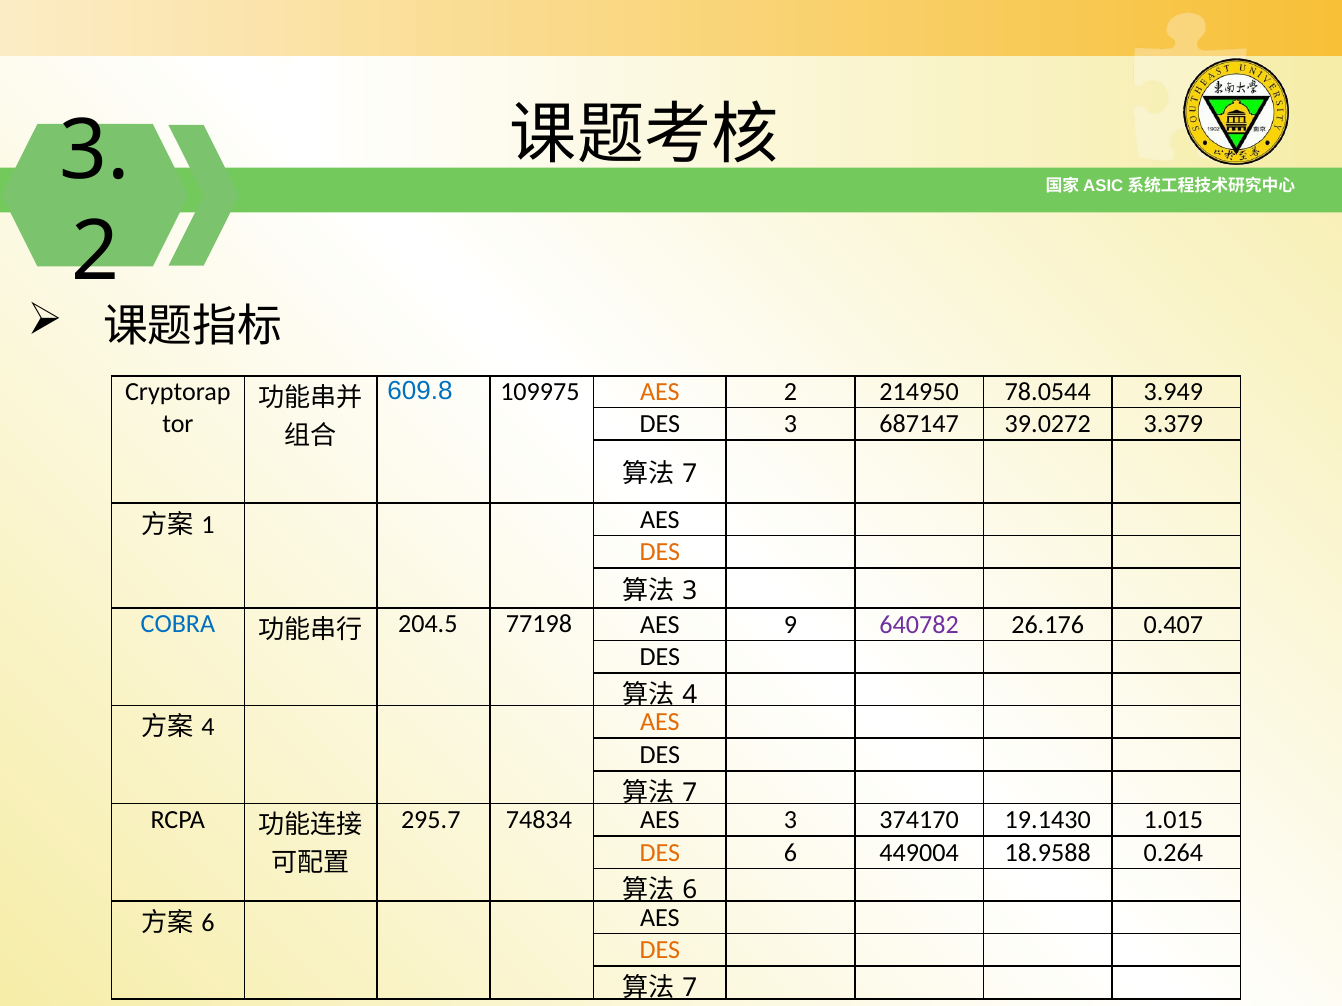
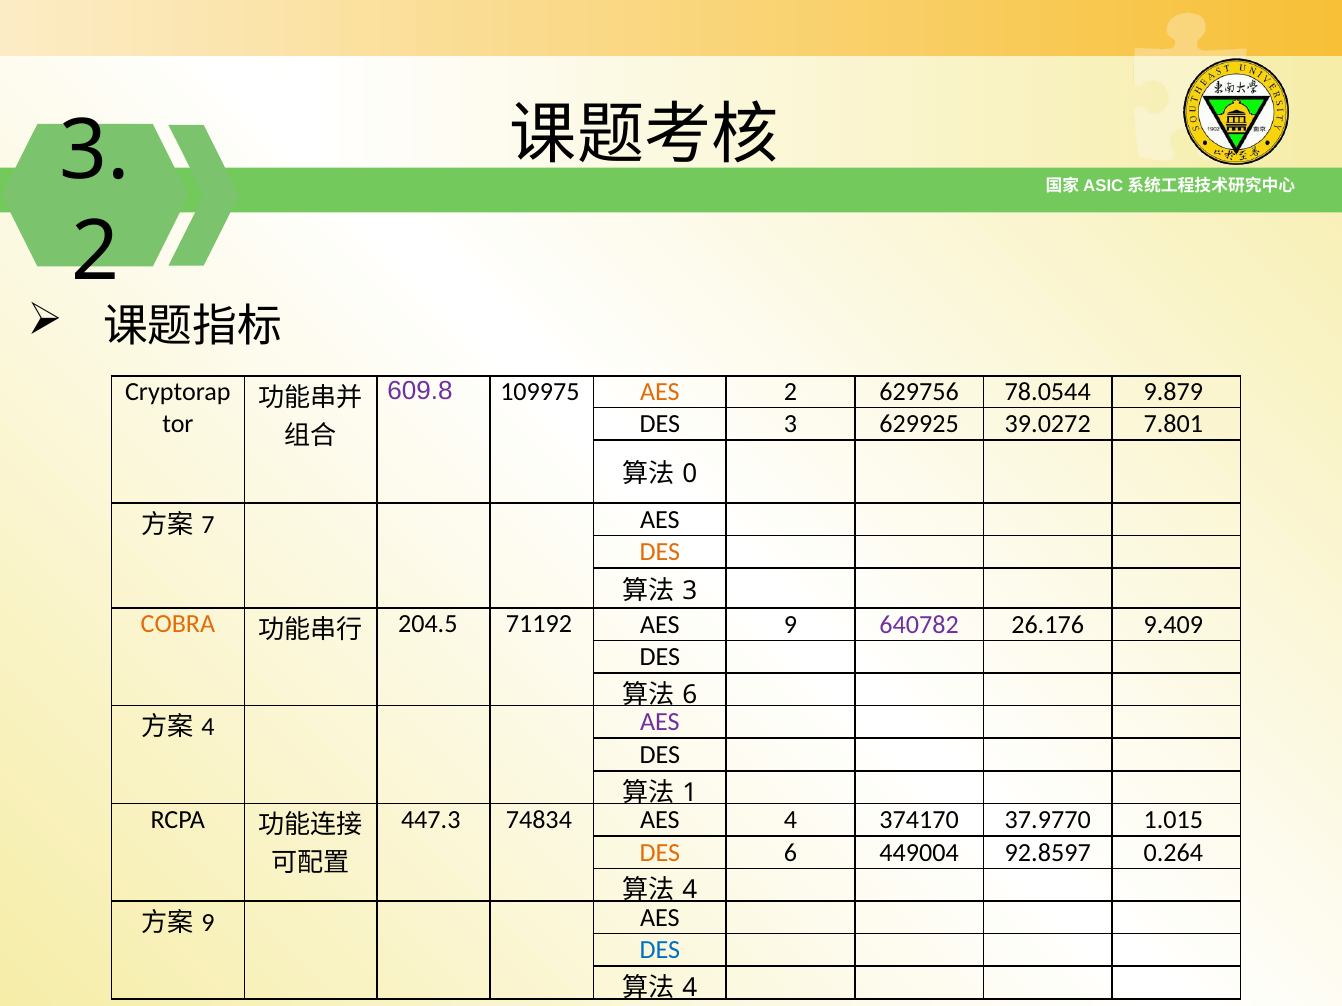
609.8 colour: blue -> purple (420, 391)
214950: 214950 -> 629756 (919, 393)
3.949: 3.949 -> 9.879 (1173, 393)
687147: 687147 -> 629925 (919, 424)
3.379: 3.379 -> 7.801 (1173, 424)
7: 7 -> 0 (690, 474)
1: 1 -> 7 (208, 525)
COBRA colour: blue -> orange (178, 624)
77198: 77198 -> 71192 (539, 624)
0.407: 0.407 -> 9.409 (1173, 625)
4: 4 -> 6 (690, 695)
AES colour: orange -> purple (660, 723)
7: 7 -> 1 (690, 793)
295.7: 295.7 -> 447.3 (431, 820)
AES 3: 3 -> 4 (791, 820)
19.1430: 19.1430 -> 37.9770 (1048, 820)
18.9588: 18.9588 -> 92.8597 (1048, 853)
6: 6 -> 4 (690, 891)
6: 6 -> 9 (208, 923)
DES colour: orange -> blue (660, 951)
7: 7 -> 4 (690, 988)
